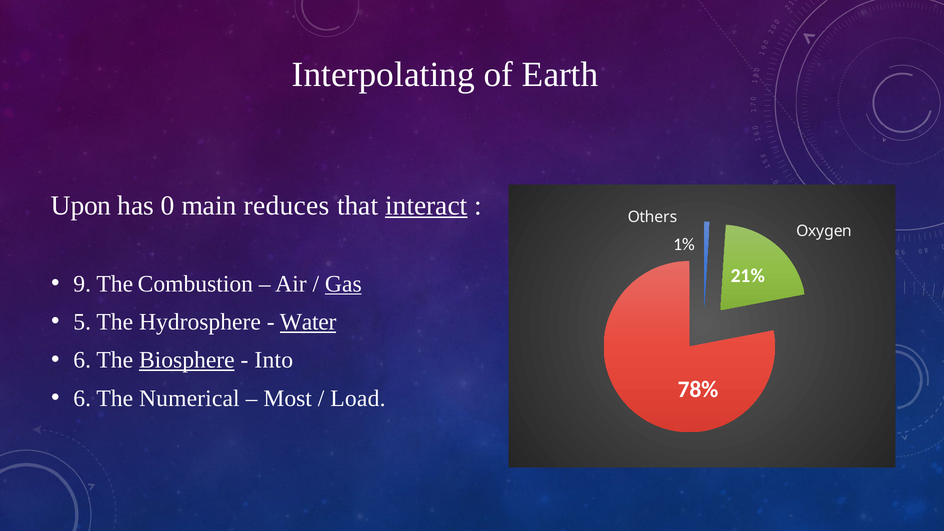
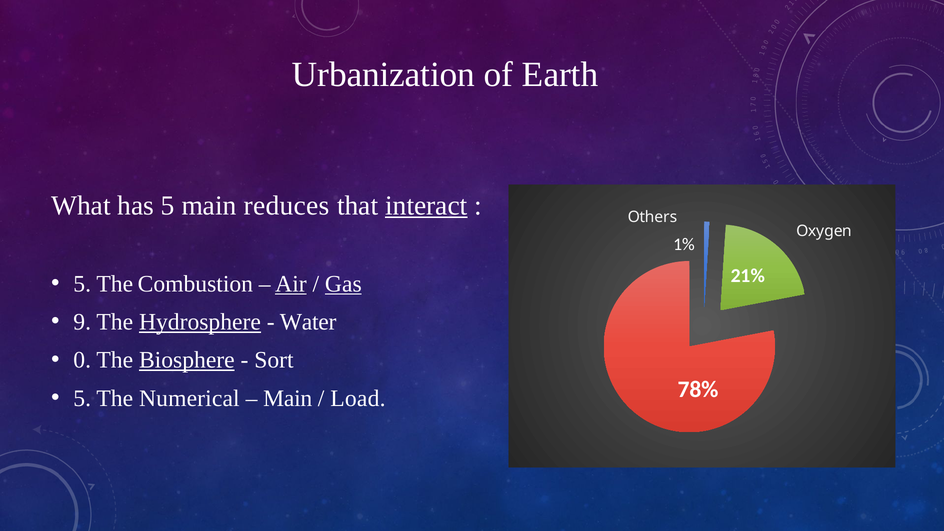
Interpolating: Interpolating -> Urbanization (383, 75)
Upon: Upon -> What (81, 205)
has 0: 0 -> 5 (168, 205)
9: 9 -> 5 (82, 284)
Air underline: none -> present (291, 284)
5: 5 -> 9 (82, 322)
Hydrosphere underline: none -> present (200, 322)
Water underline: present -> none (308, 322)
6: 6 -> 0 (82, 360)
Into: Into -> Sort (274, 360)
6: 6 -> 5 (82, 398)
Most: Most -> Main (288, 398)
